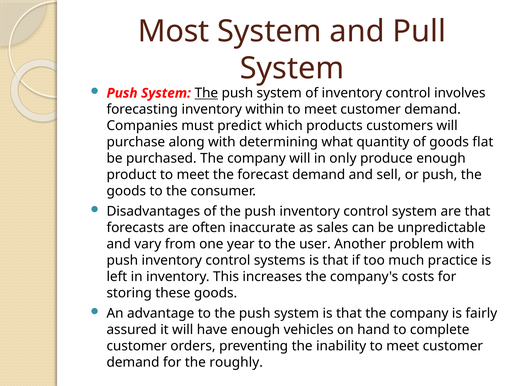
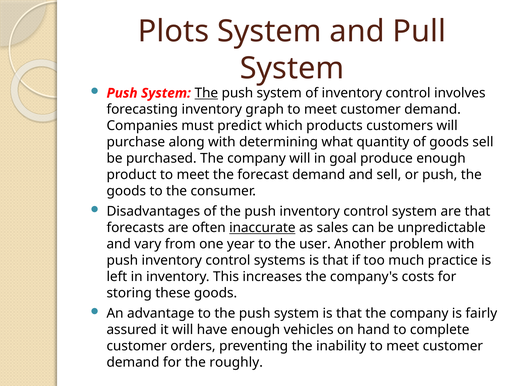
Most: Most -> Plots (174, 31)
within: within -> graph (265, 109)
goods flat: flat -> sell (483, 142)
only: only -> goal (343, 158)
inaccurate underline: none -> present (262, 228)
